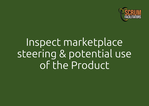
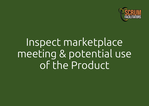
steering: steering -> meeting (37, 54)
